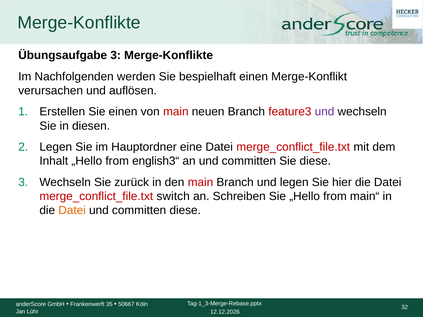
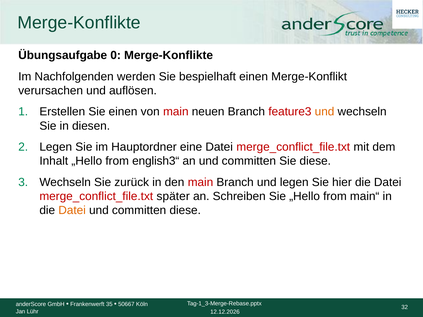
Übungsaufgabe 3: 3 -> 0 (116, 55)
und colour: purple -> orange (325, 112)
switch: switch -> später (173, 196)
